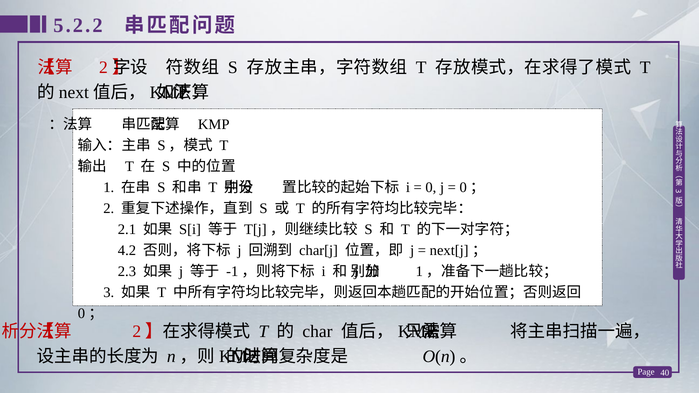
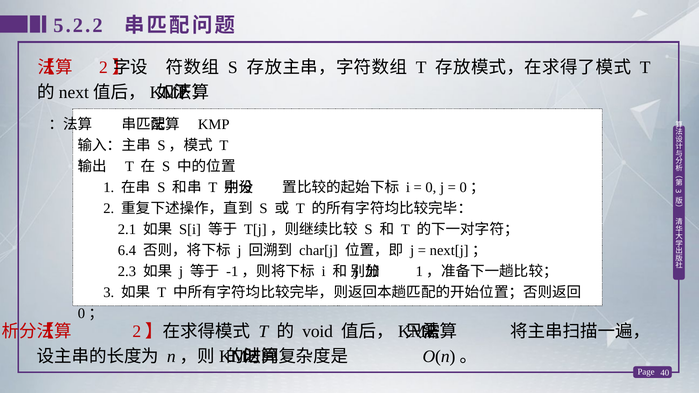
4.2: 4.2 -> 6.4 (127, 251)
char: char -> void (318, 332)
